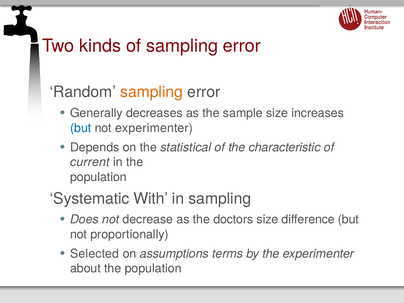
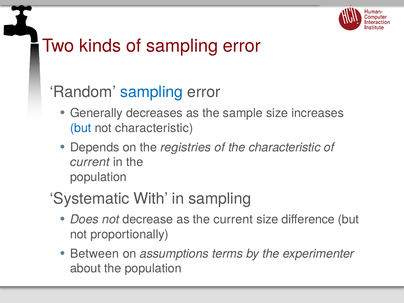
sampling colour: orange -> blue (152, 92)
not experimenter: experimenter -> characteristic (154, 128)
statistical: statistical -> registries (186, 147)
the doctors: doctors -> current (233, 220)
Selected: Selected -> Between (95, 254)
